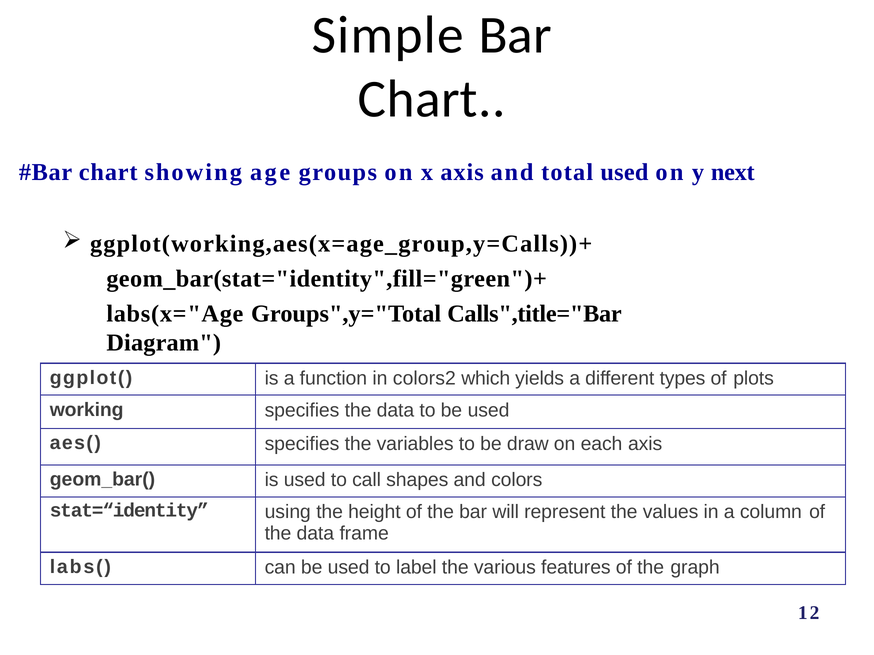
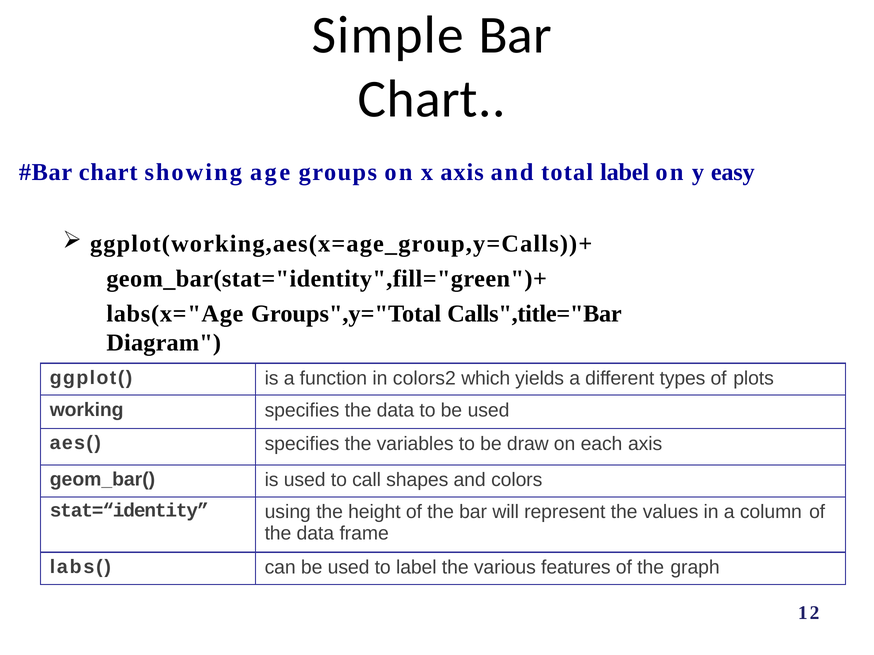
total used: used -> label (625, 172)
next: next -> easy (733, 172)
